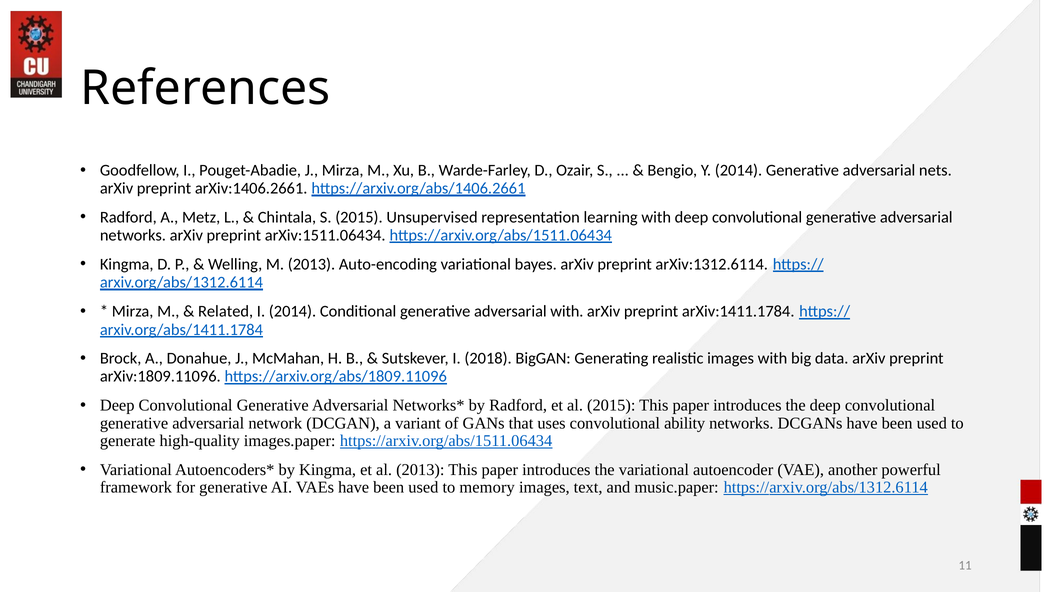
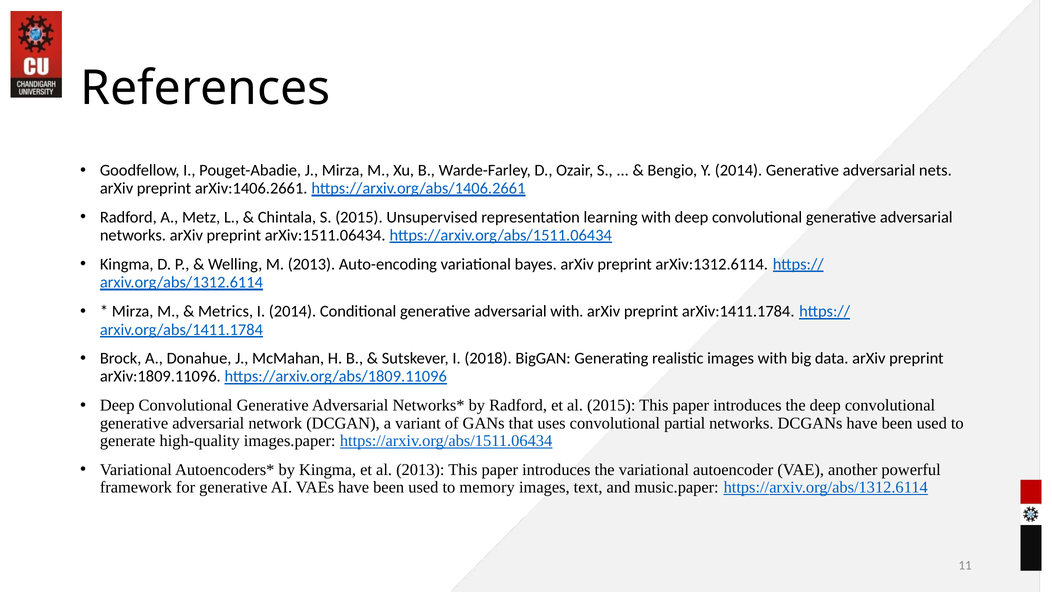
Related: Related -> Metrics (226, 311)
ability: ability -> partial (685, 423)
